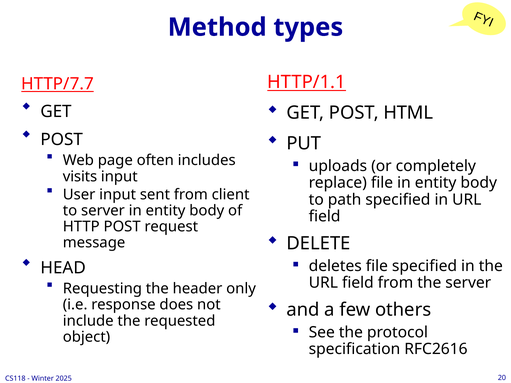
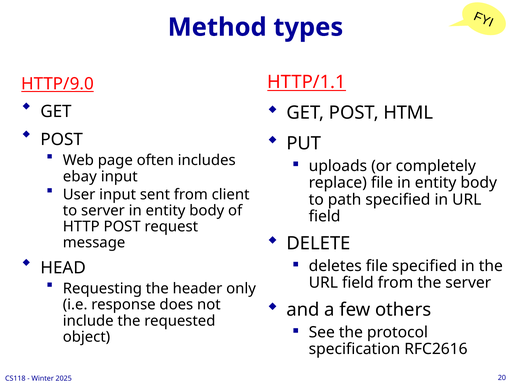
HTTP/7.7: HTTP/7.7 -> HTTP/9.0 (58, 84)
visits: visits -> ebay (80, 177)
